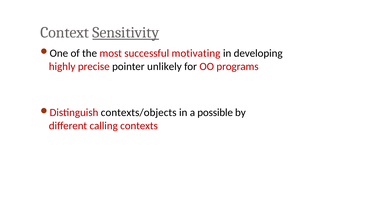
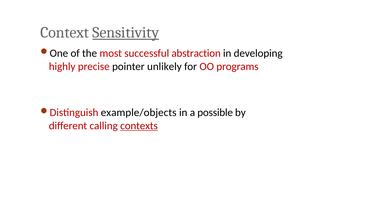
motivating: motivating -> abstraction (196, 53)
contexts/objects: contexts/objects -> example/objects (139, 113)
contexts underline: none -> present (139, 126)
